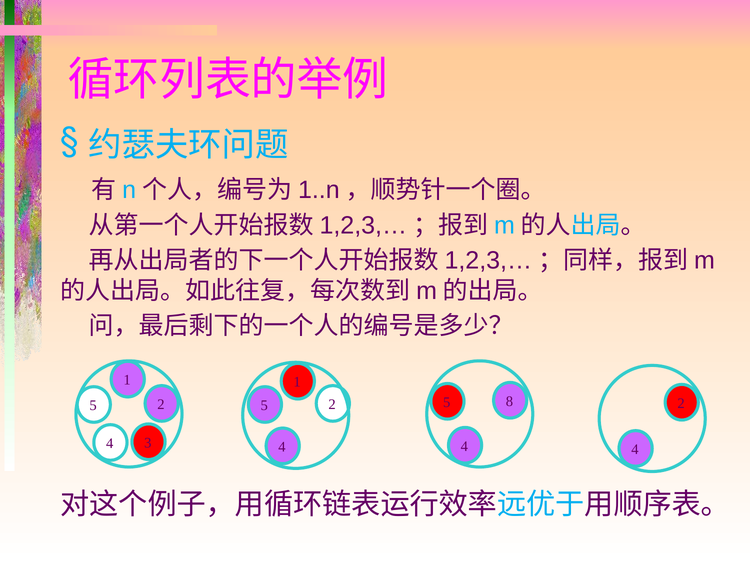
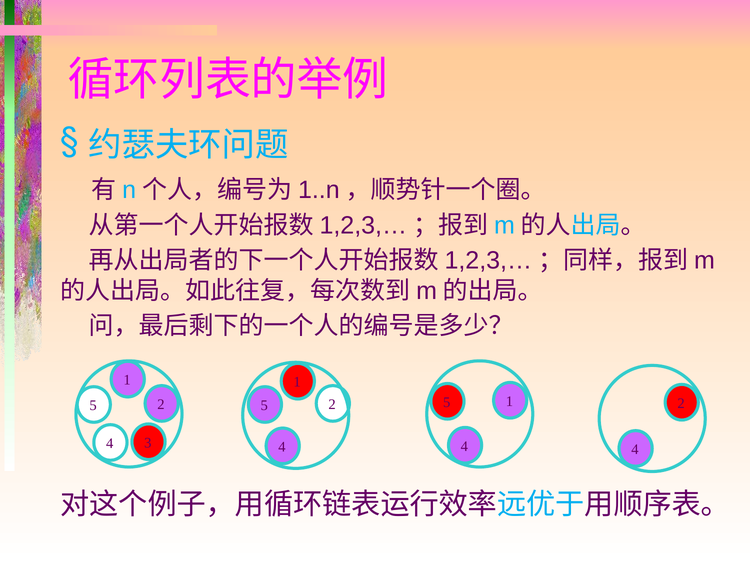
8: 8 -> 1 (509, 401)
